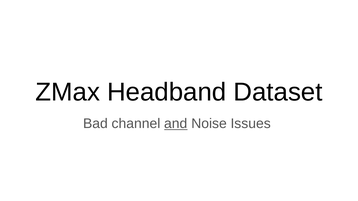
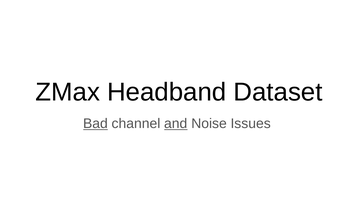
Bad underline: none -> present (96, 124)
